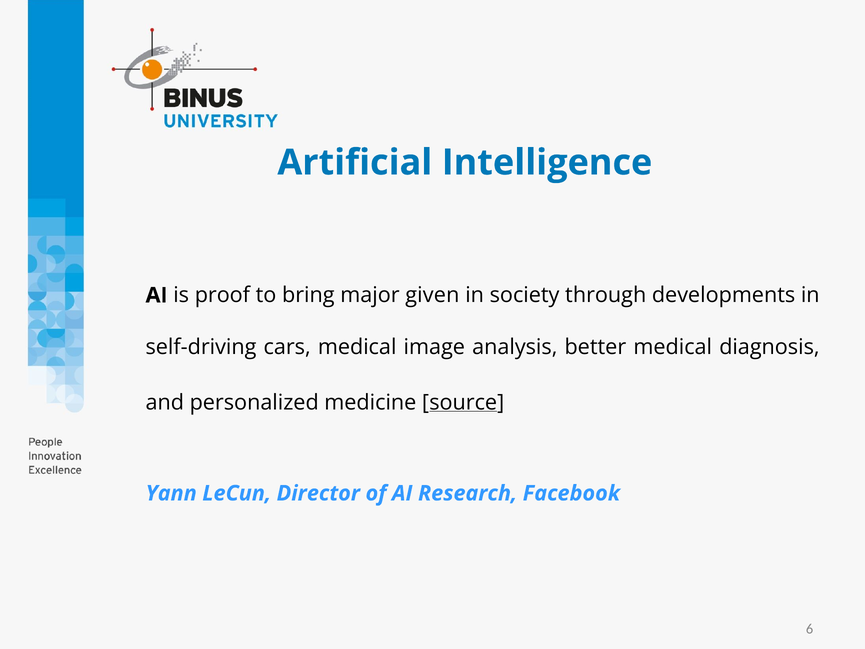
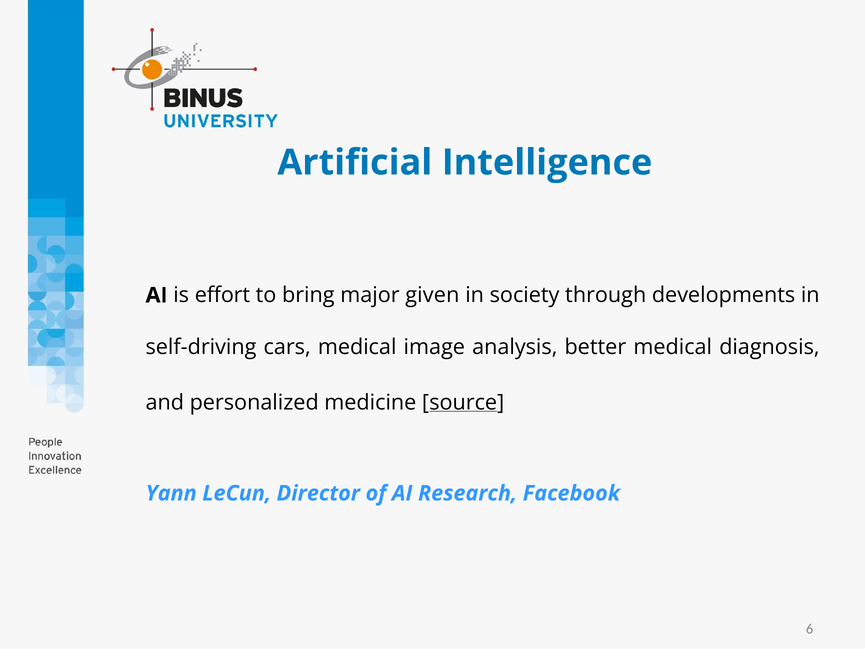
proof: proof -> effort (222, 295)
